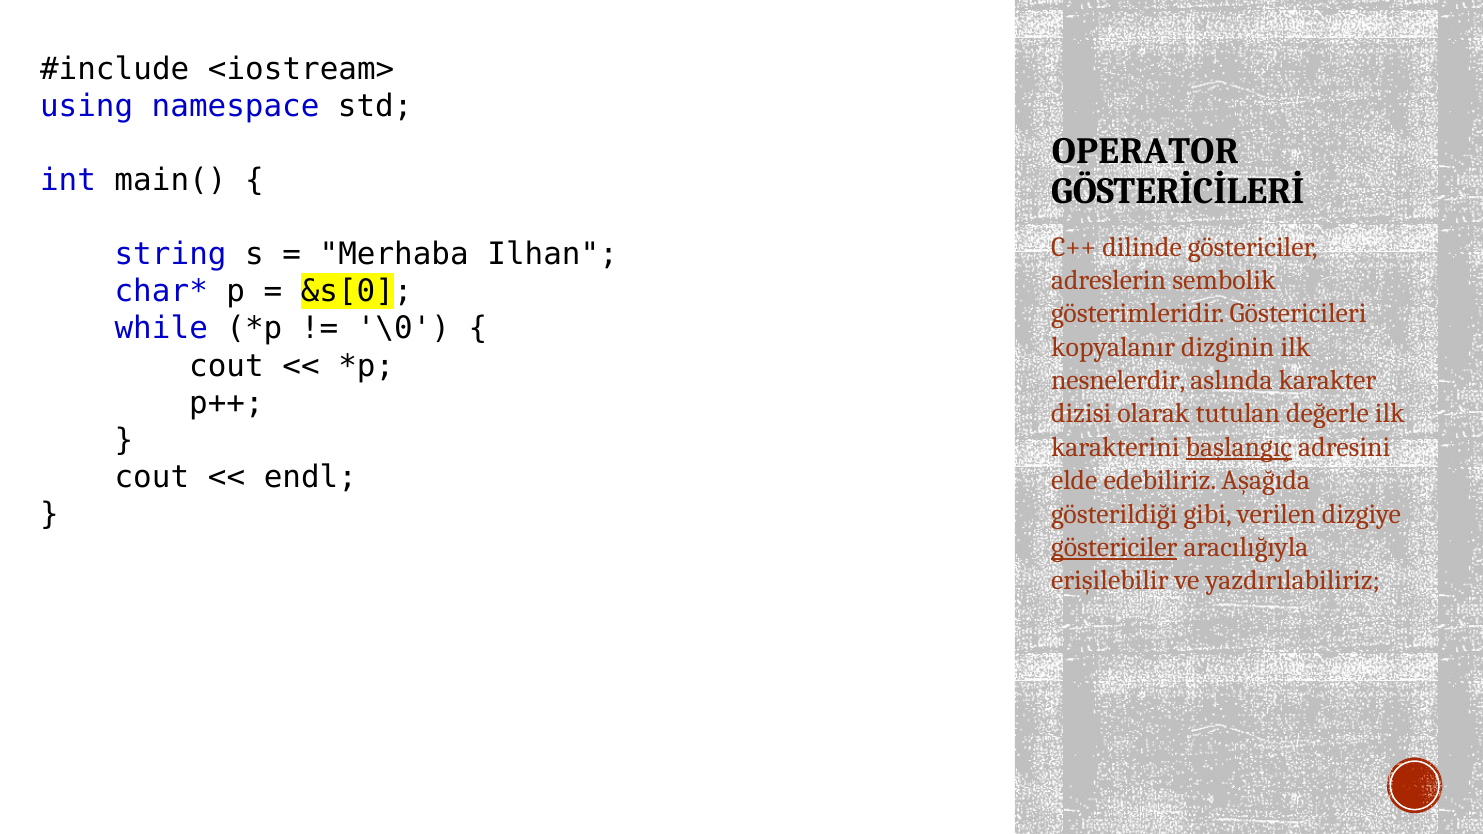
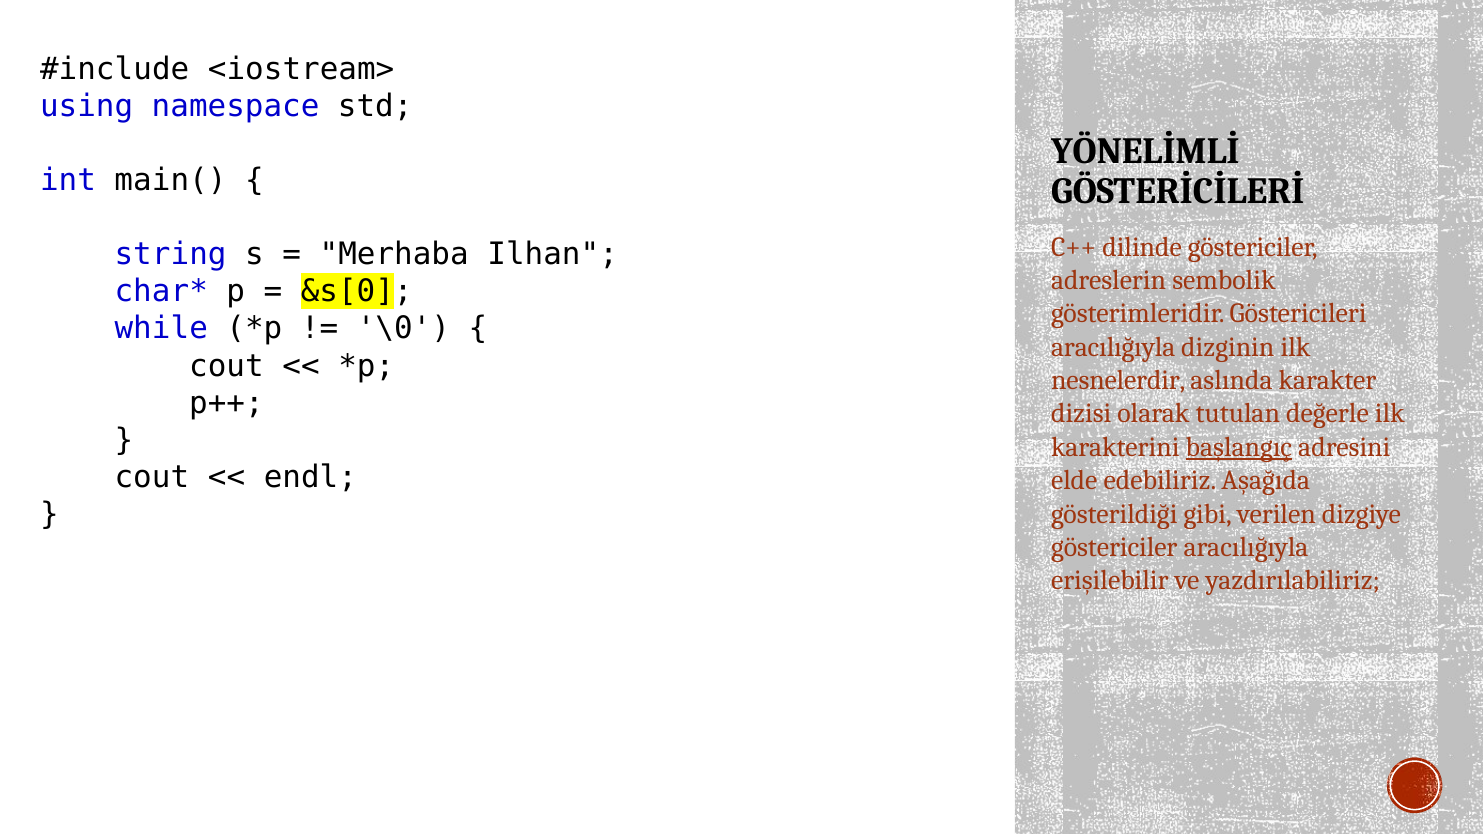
OPERATOR: OPERATOR -> YÖNELİMLİ (1145, 152)
kopyalanır: kopyalanır -> aracılığıyla (1113, 347)
göstericiler underline: present -> none (1114, 547)
